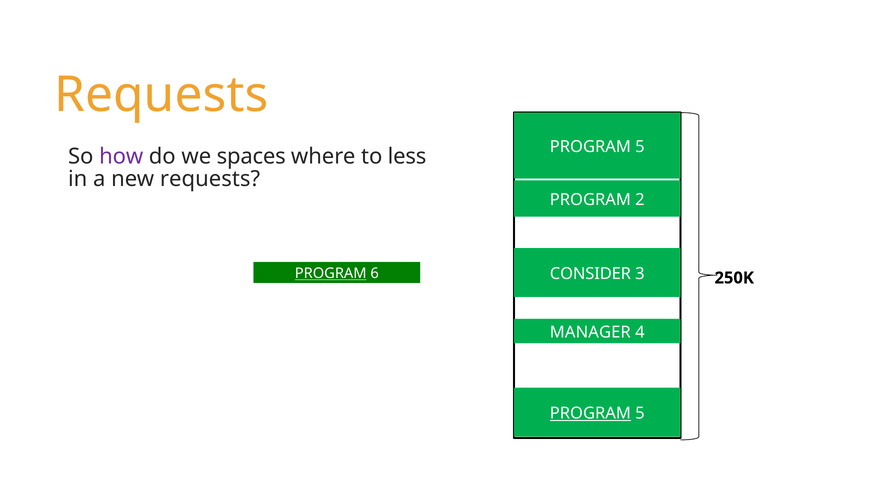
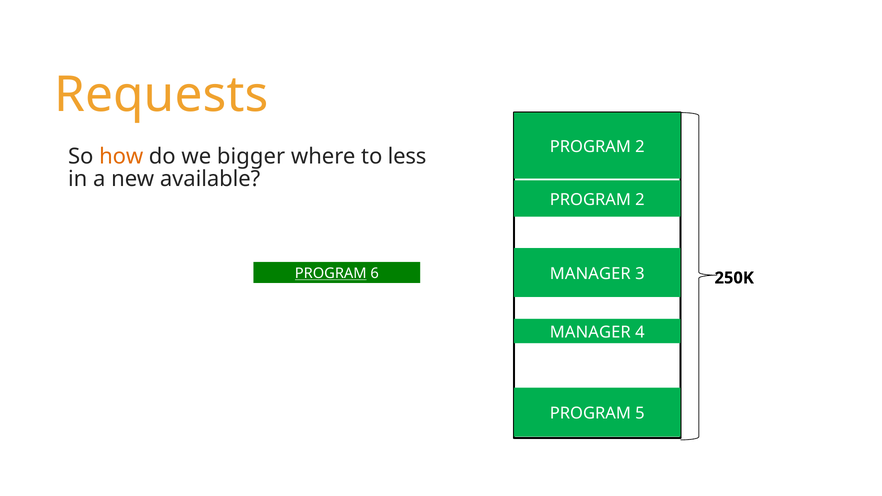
5: 5 -> 2 (640, 147)
how colour: purple -> orange (121, 156)
spaces: spaces -> bigger (251, 156)
new requests: requests -> available (210, 179)
CONSIDER: CONSIDER -> MANAGER (590, 274)
PROGRAM underline: present -> none (590, 413)
